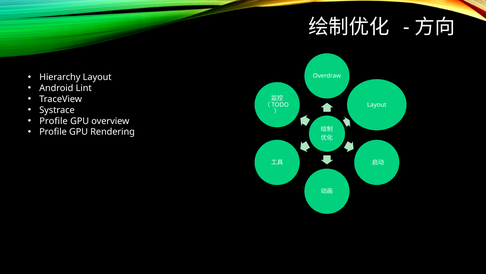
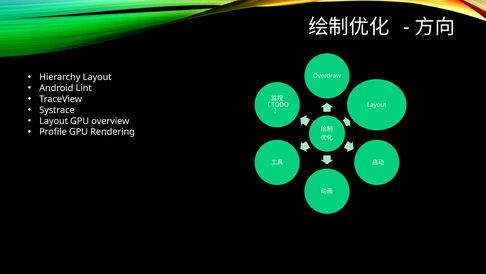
Profile: Profile -> Layout (54, 121)
